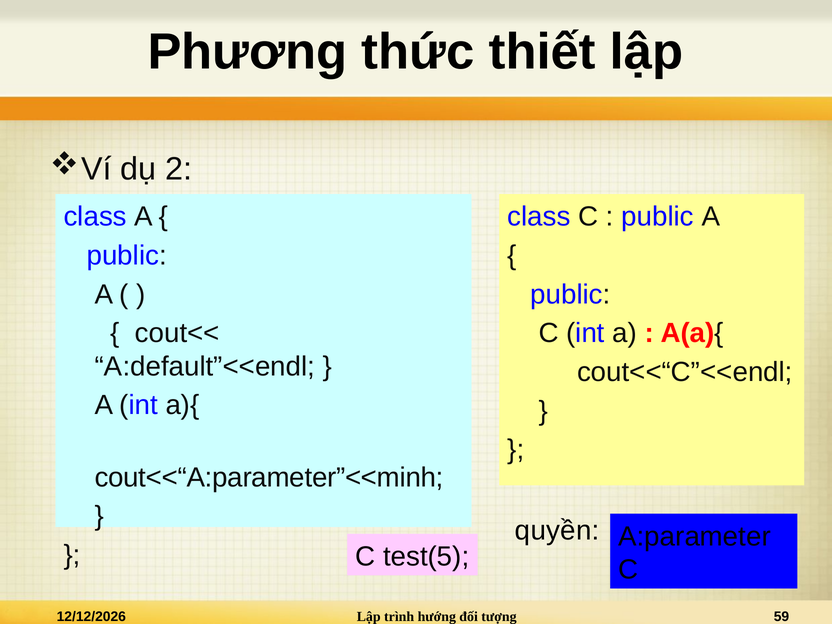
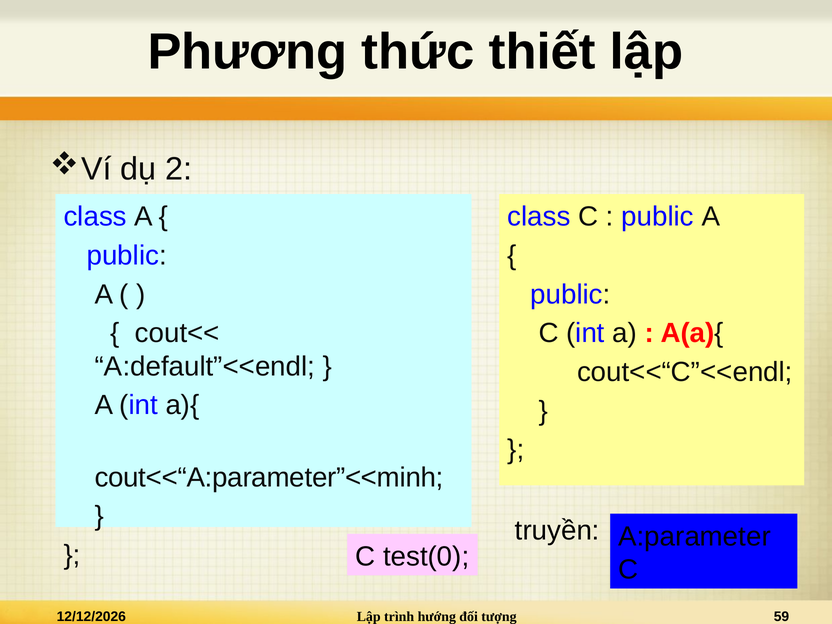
quyền: quyền -> truyền (557, 531)
test(5: test(5 -> test(0 (426, 557)
